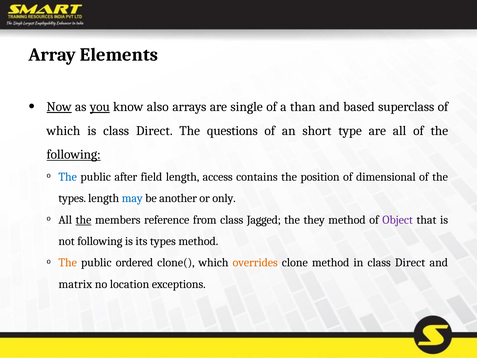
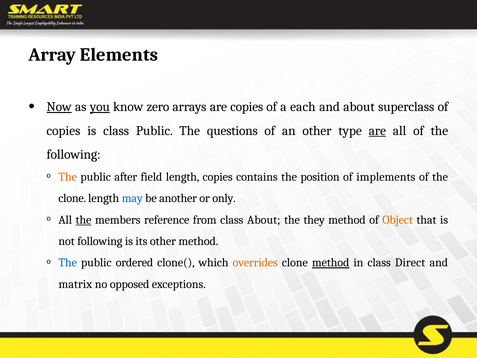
also: also -> zero (158, 107)
are single: single -> copies (247, 107)
than: than -> each (303, 107)
and based: based -> about (359, 107)
which: which -> copies (63, 131)
is class Direct: Direct -> Public (154, 131)
an short: short -> other (317, 131)
are underline: none -> present (377, 131)
following underline: present -> none (74, 154)
The colour: blue -> orange (68, 177)
length access: access -> copies (218, 177)
dimensional: dimensional -> implements (386, 177)
types: types -> clone (72, 198)
class Jagged: Jagged -> About (264, 220)
Object colour: purple -> orange (398, 220)
its types: types -> other (163, 241)
The colour: orange -> blue (68, 263)
method underline: none -> present (331, 263)
location: location -> opposed (130, 284)
